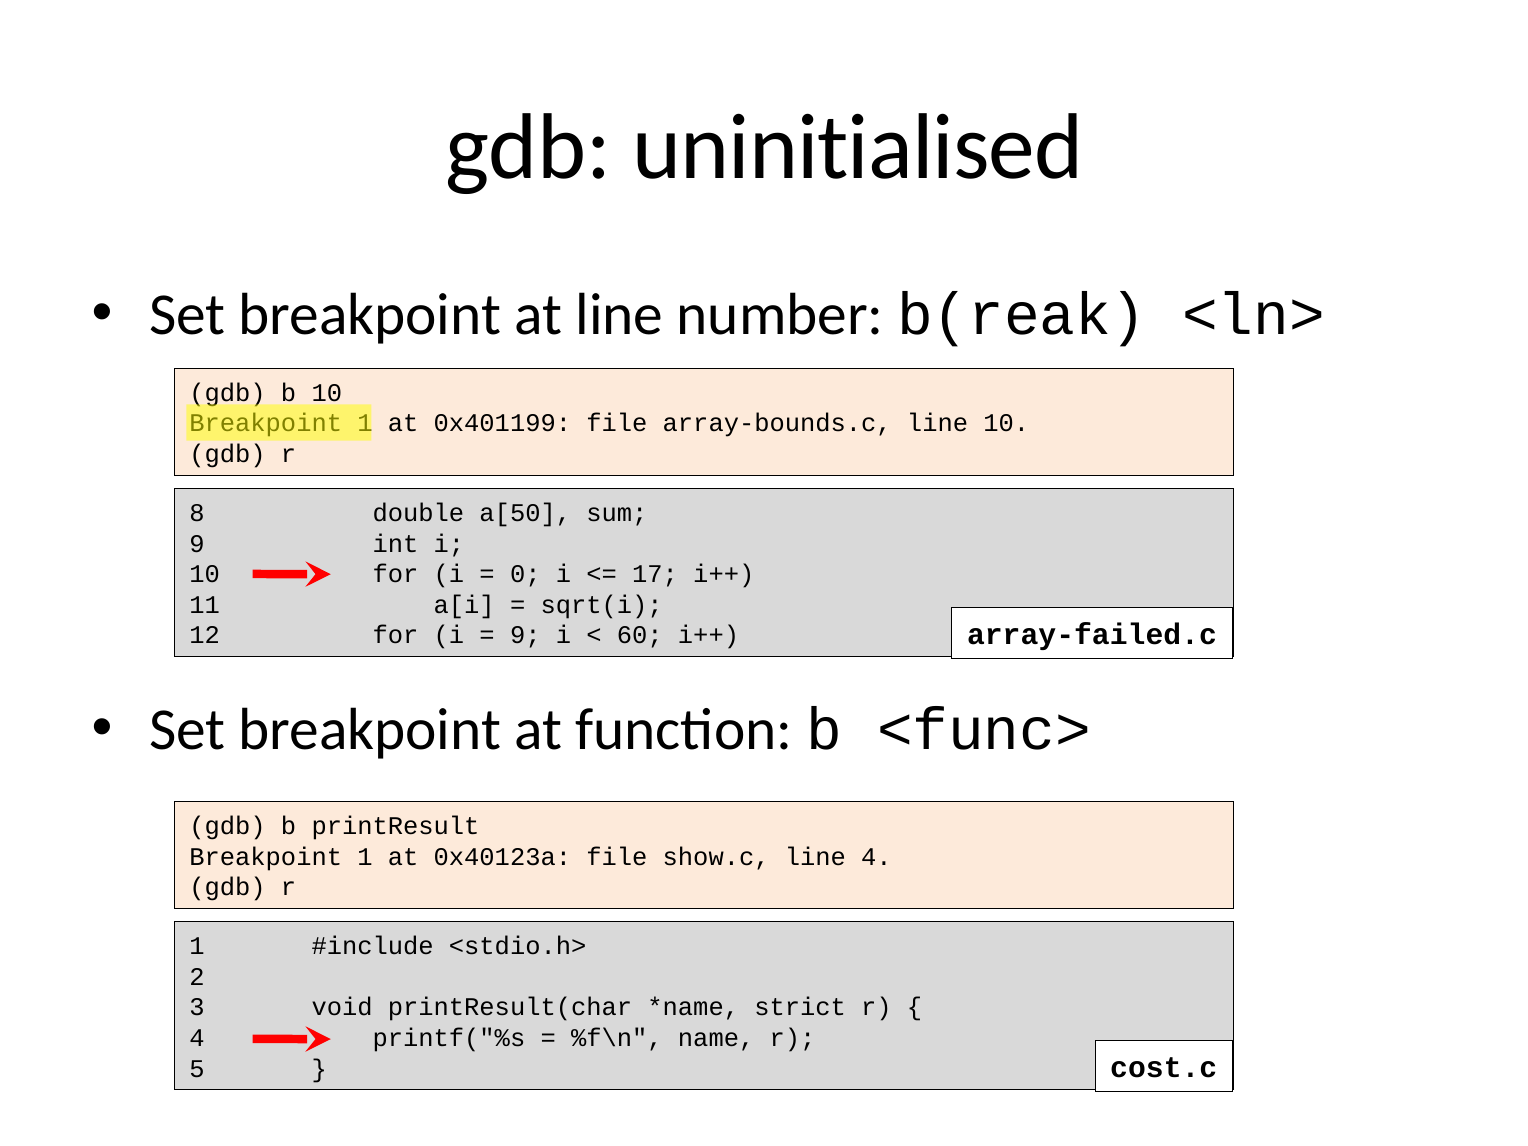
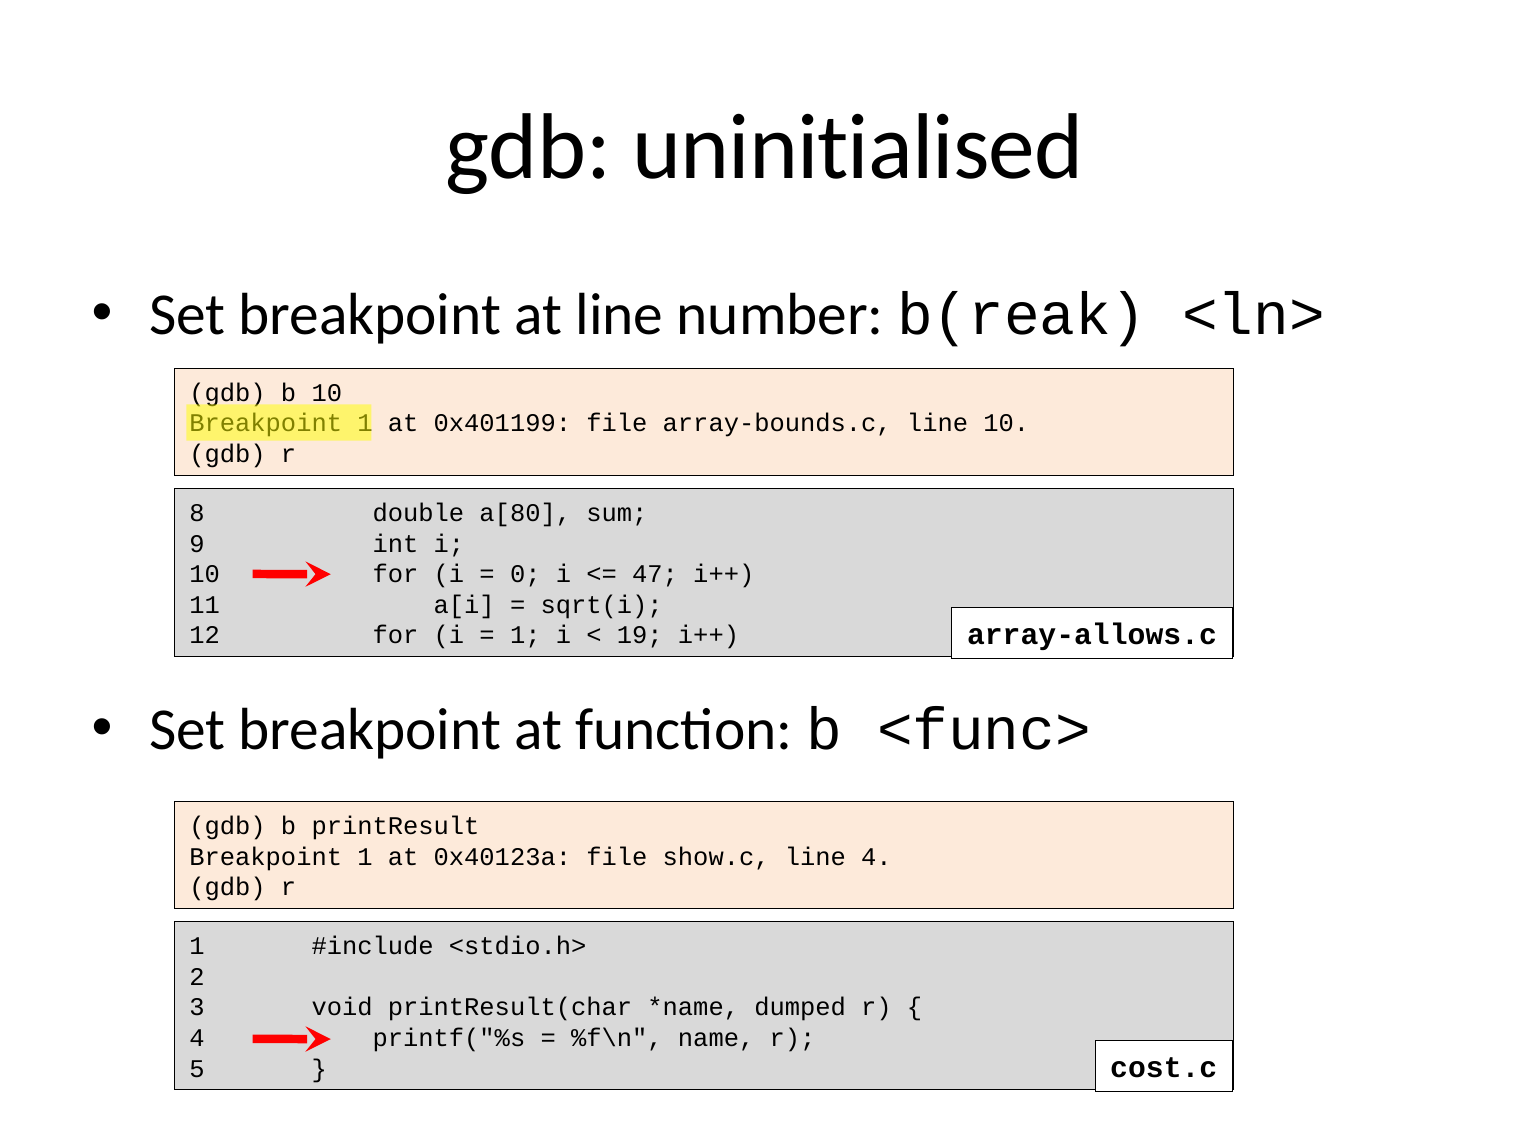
a[50: a[50 -> a[80 (525, 513)
17: 17 -> 47 (655, 574)
9: 9 -> 1 (525, 636)
60: 60 -> 19 (640, 636)
array-failed.c: array-failed.c -> array-allows.c (1092, 635)
strict: strict -> dumped (800, 1008)
